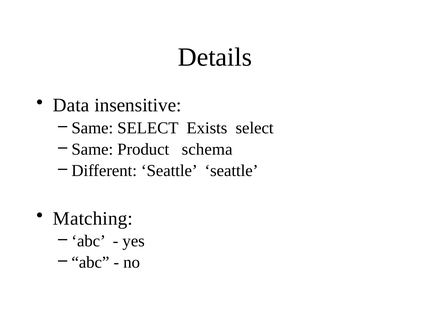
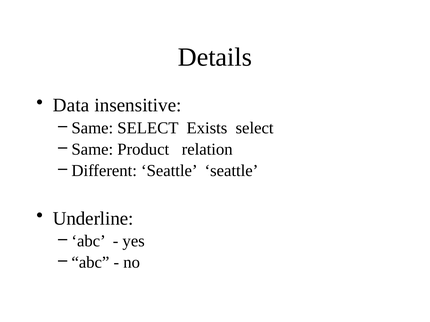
schema: schema -> relation (207, 150)
Matching: Matching -> Underline (93, 219)
